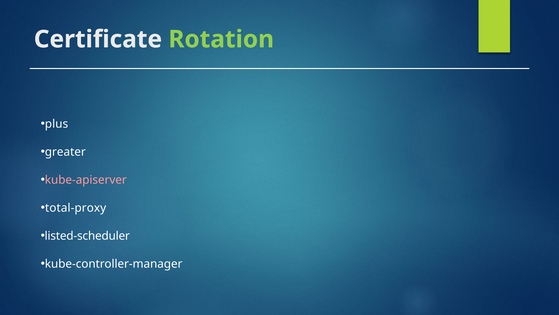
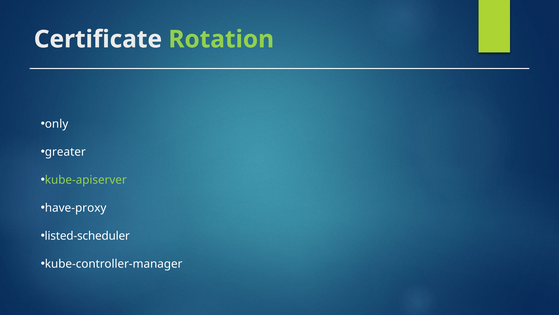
plus: plus -> only (57, 124)
kube-apiserver colour: pink -> light green (86, 180)
total-proxy: total-proxy -> have-proxy (76, 208)
